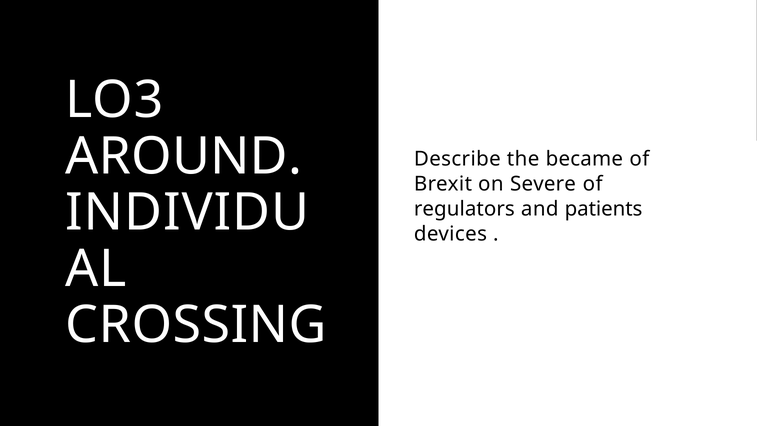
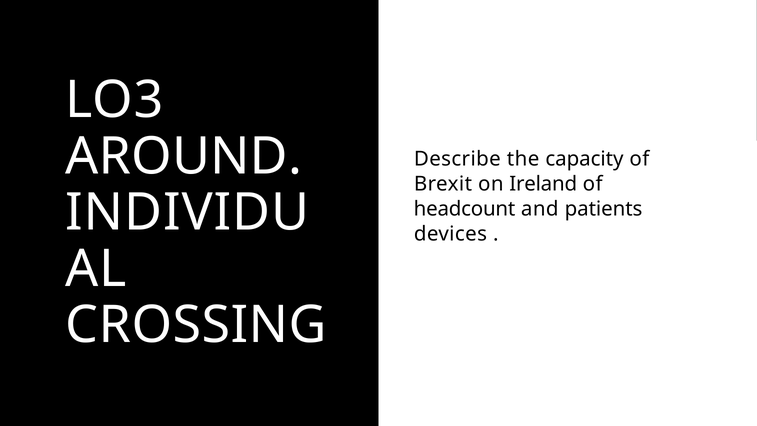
became: became -> capacity (584, 159)
Severe: Severe -> Ireland (543, 184)
regulators: regulators -> headcount (465, 209)
